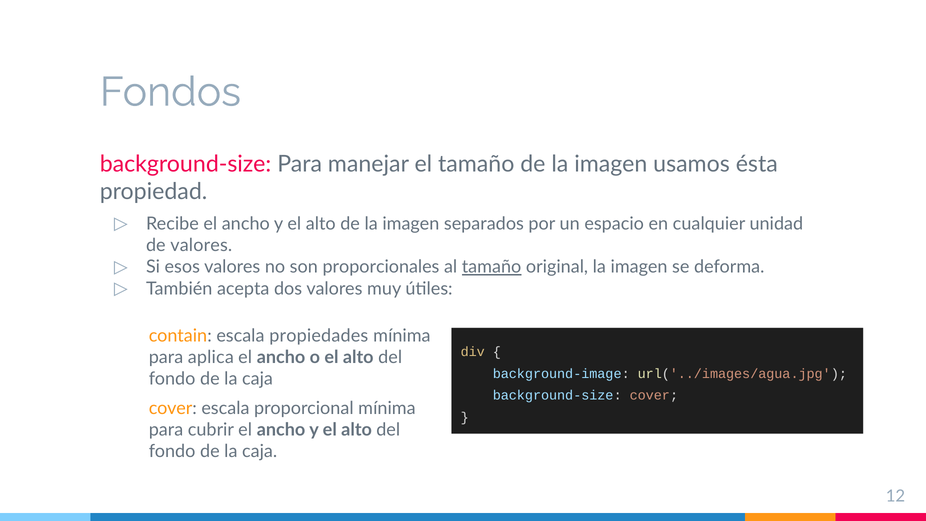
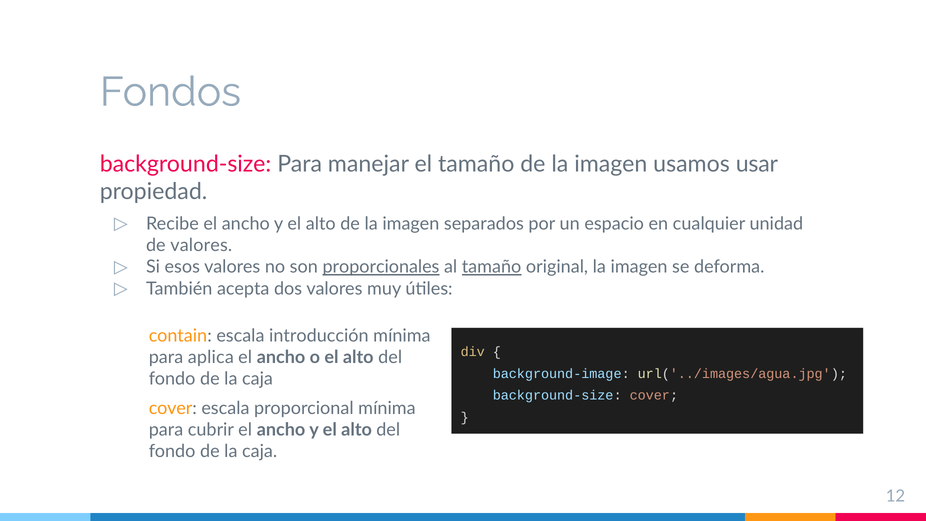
ésta: ésta -> usar (757, 164)
proporcionales underline: none -> present (381, 267)
propiedades: propiedades -> introducción (319, 336)
